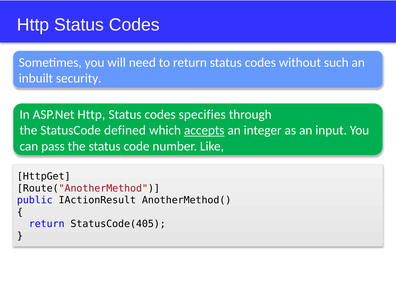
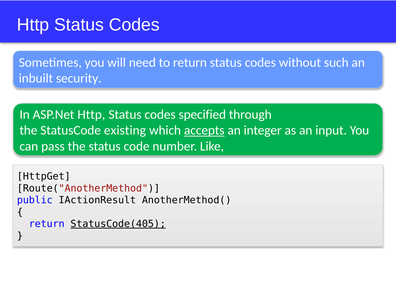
specifies: specifies -> specified (202, 115)
defined: defined -> existing (125, 130)
StatusCode(405 underline: none -> present (118, 224)
